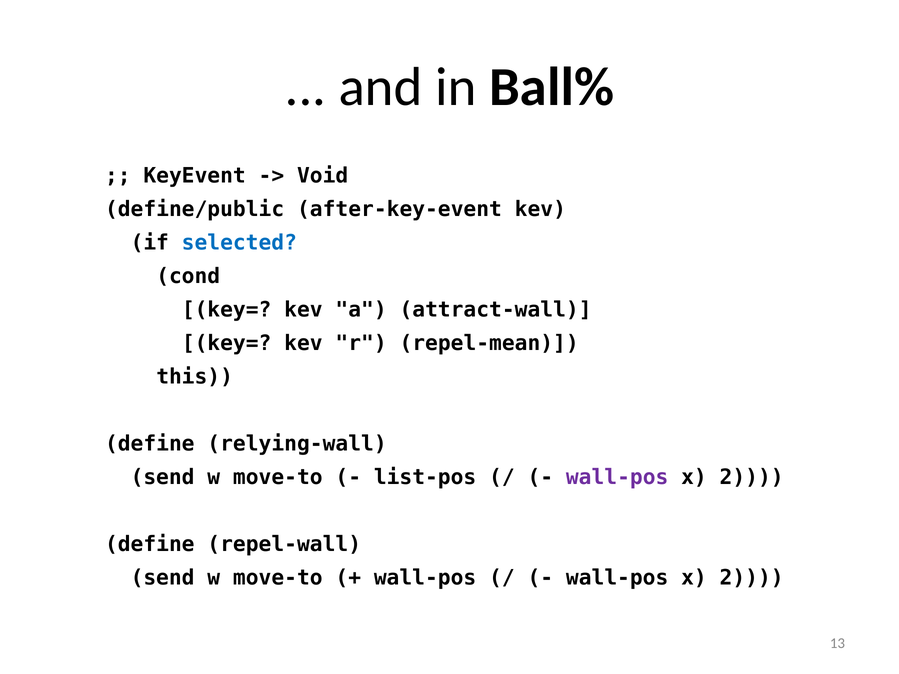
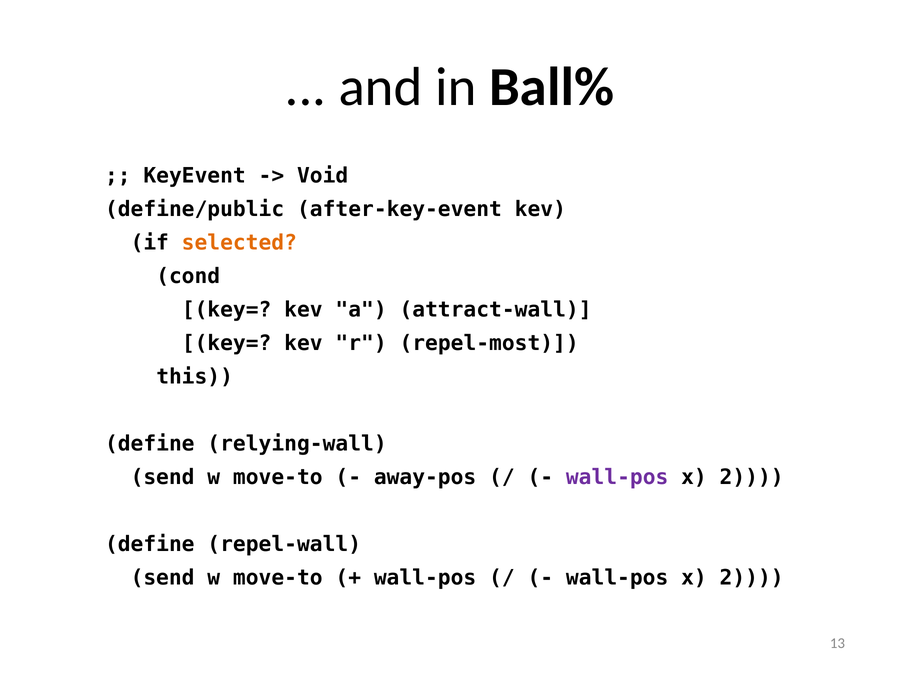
selected colour: blue -> orange (239, 243)
repel-mean: repel-mean -> repel-most (489, 343)
list-pos: list-pos -> away-pos (425, 477)
